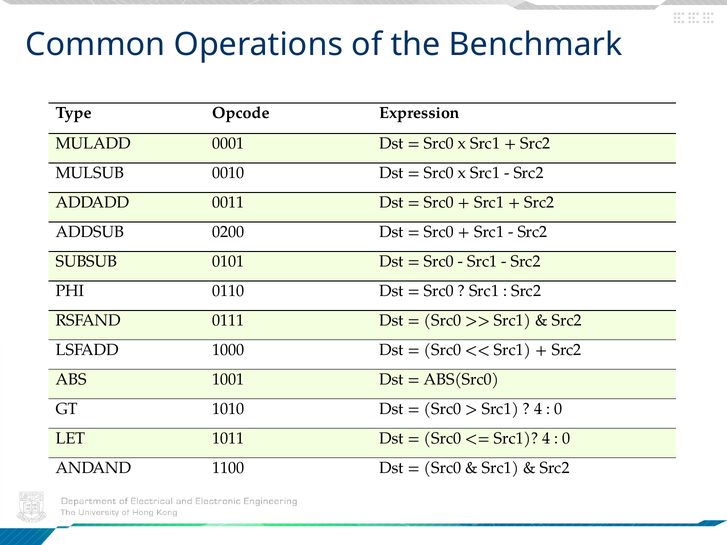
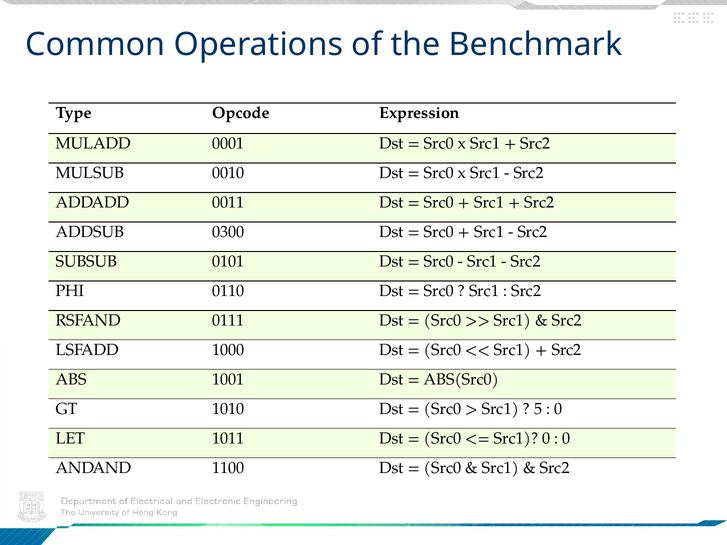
0200: 0200 -> 0300 (228, 232)
4: 4 -> 5 (538, 409)
Src1 4: 4 -> 0 (546, 438)
